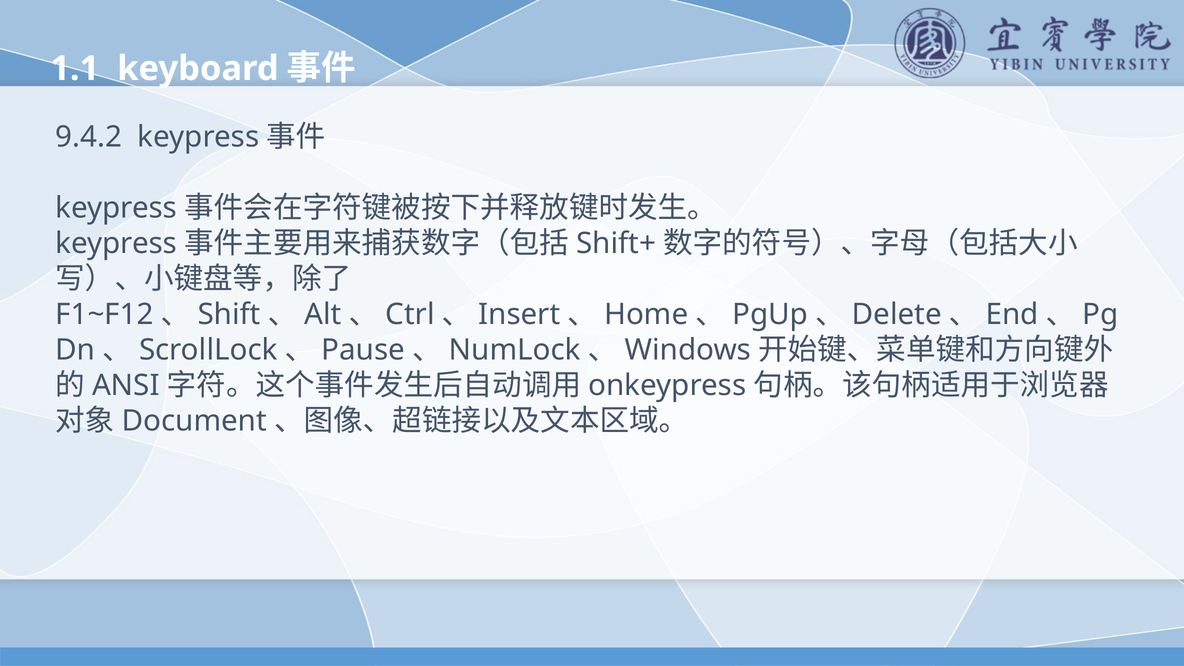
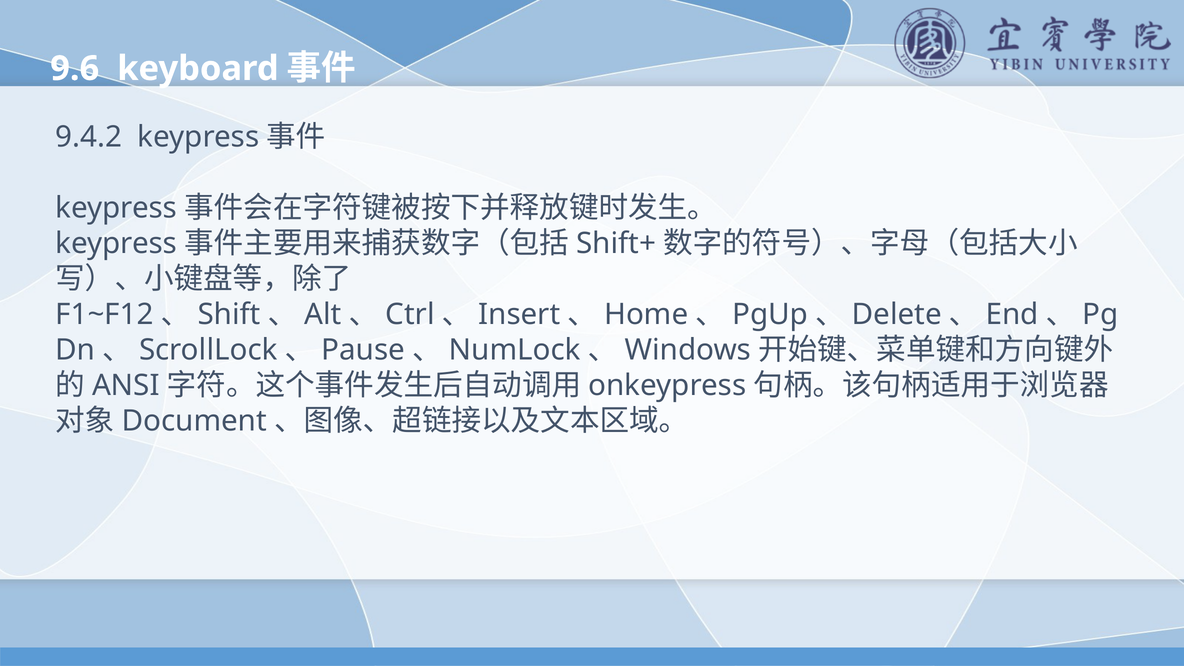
1.1: 1.1 -> 9.6 (75, 69)
